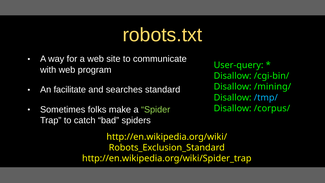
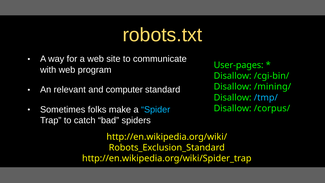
User-query: User-query -> User-pages (239, 65)
facilitate: facilitate -> relevant (70, 90)
searches: searches -> computer (124, 90)
Spider colour: light green -> light blue (156, 109)
